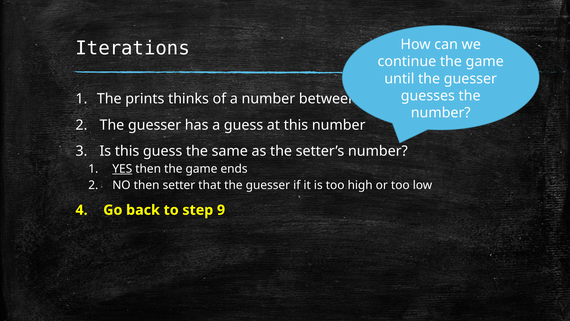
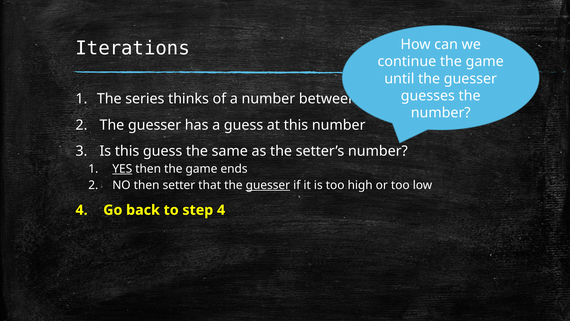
prints: prints -> series (145, 99)
guesser underline: none -> present (268, 185)
step 9: 9 -> 4 (221, 210)
